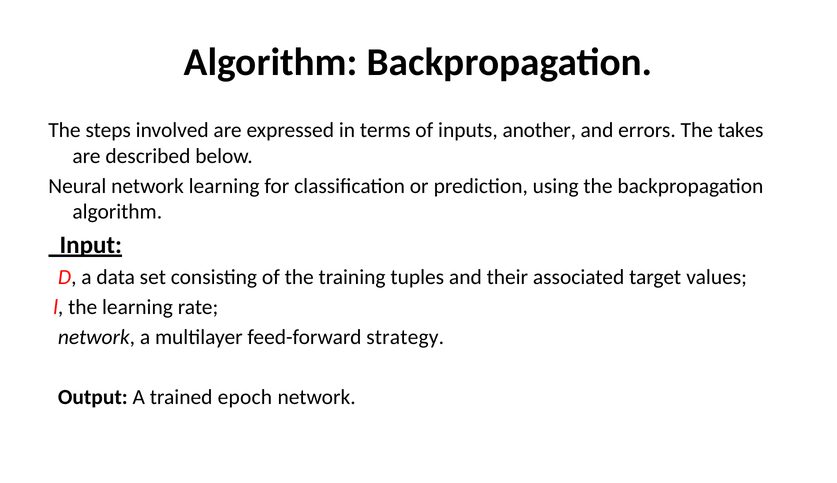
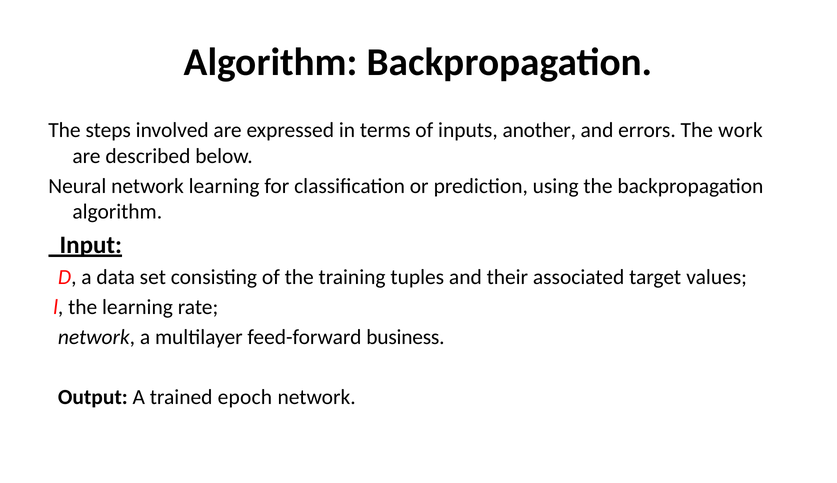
takes: takes -> work (740, 130)
strategy: strategy -> business (405, 337)
